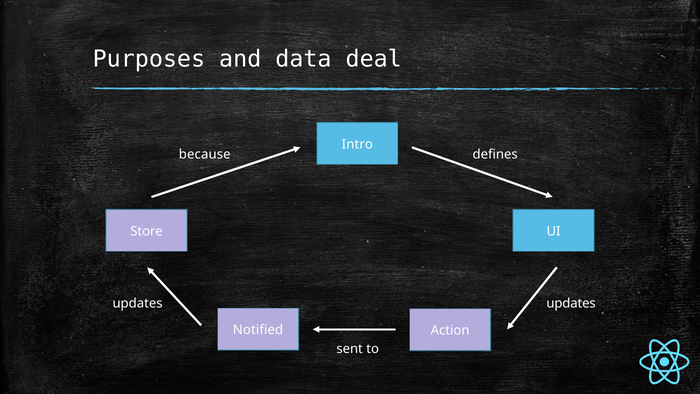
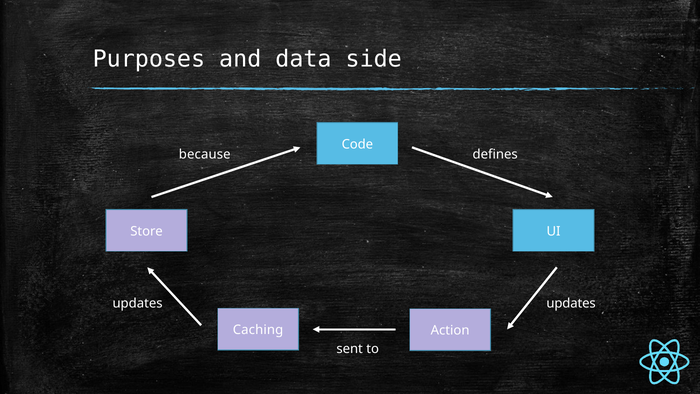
deal: deal -> side (374, 59)
Intro: Intro -> Code (357, 144)
Notified: Notified -> Caching (258, 330)
